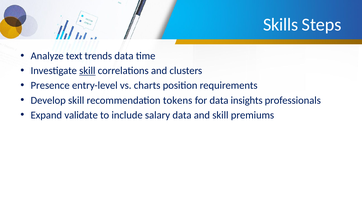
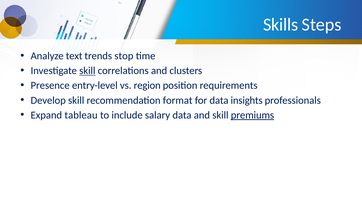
trends data: data -> stop (124, 56)
charts: charts -> region (147, 85)
tokens: tokens -> format (178, 100)
validate: validate -> tableau (81, 115)
premiums underline: none -> present (252, 115)
